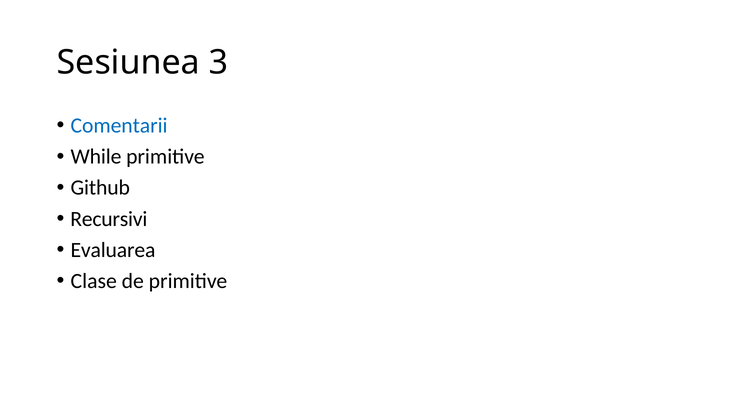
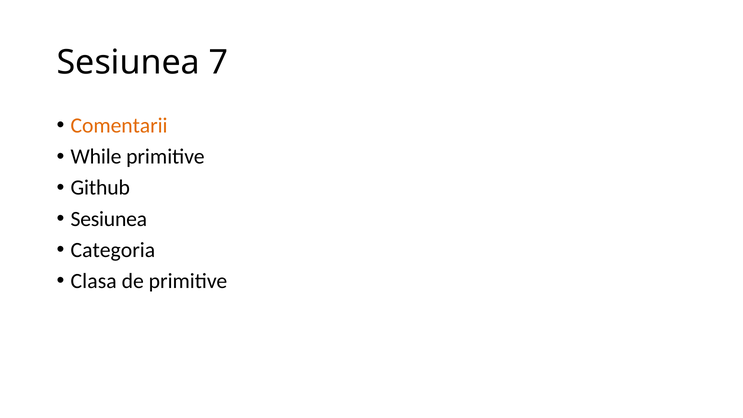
3: 3 -> 7 (218, 62)
Comentarii colour: blue -> orange (119, 126)
Recursivi: Recursivi -> Sesiunea (109, 219)
Evaluarea: Evaluarea -> Categoria (113, 250)
Clase: Clase -> Clasa (94, 281)
